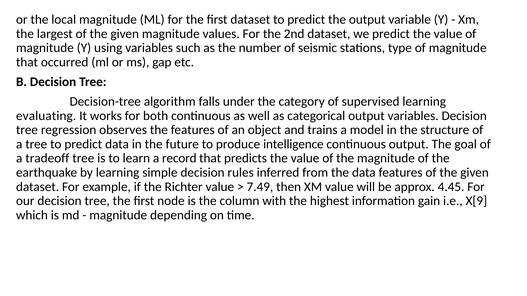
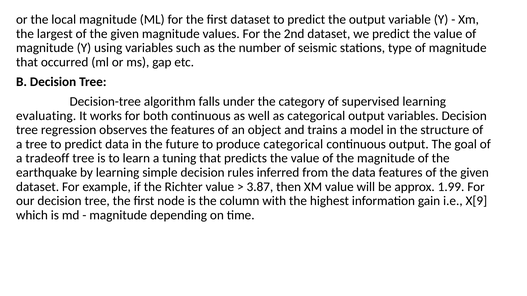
produce intelligence: intelligence -> categorical (293, 144)
record: record -> tuning (179, 158)
7.49: 7.49 -> 3.87 (260, 187)
4.45: 4.45 -> 1.99 (451, 187)
